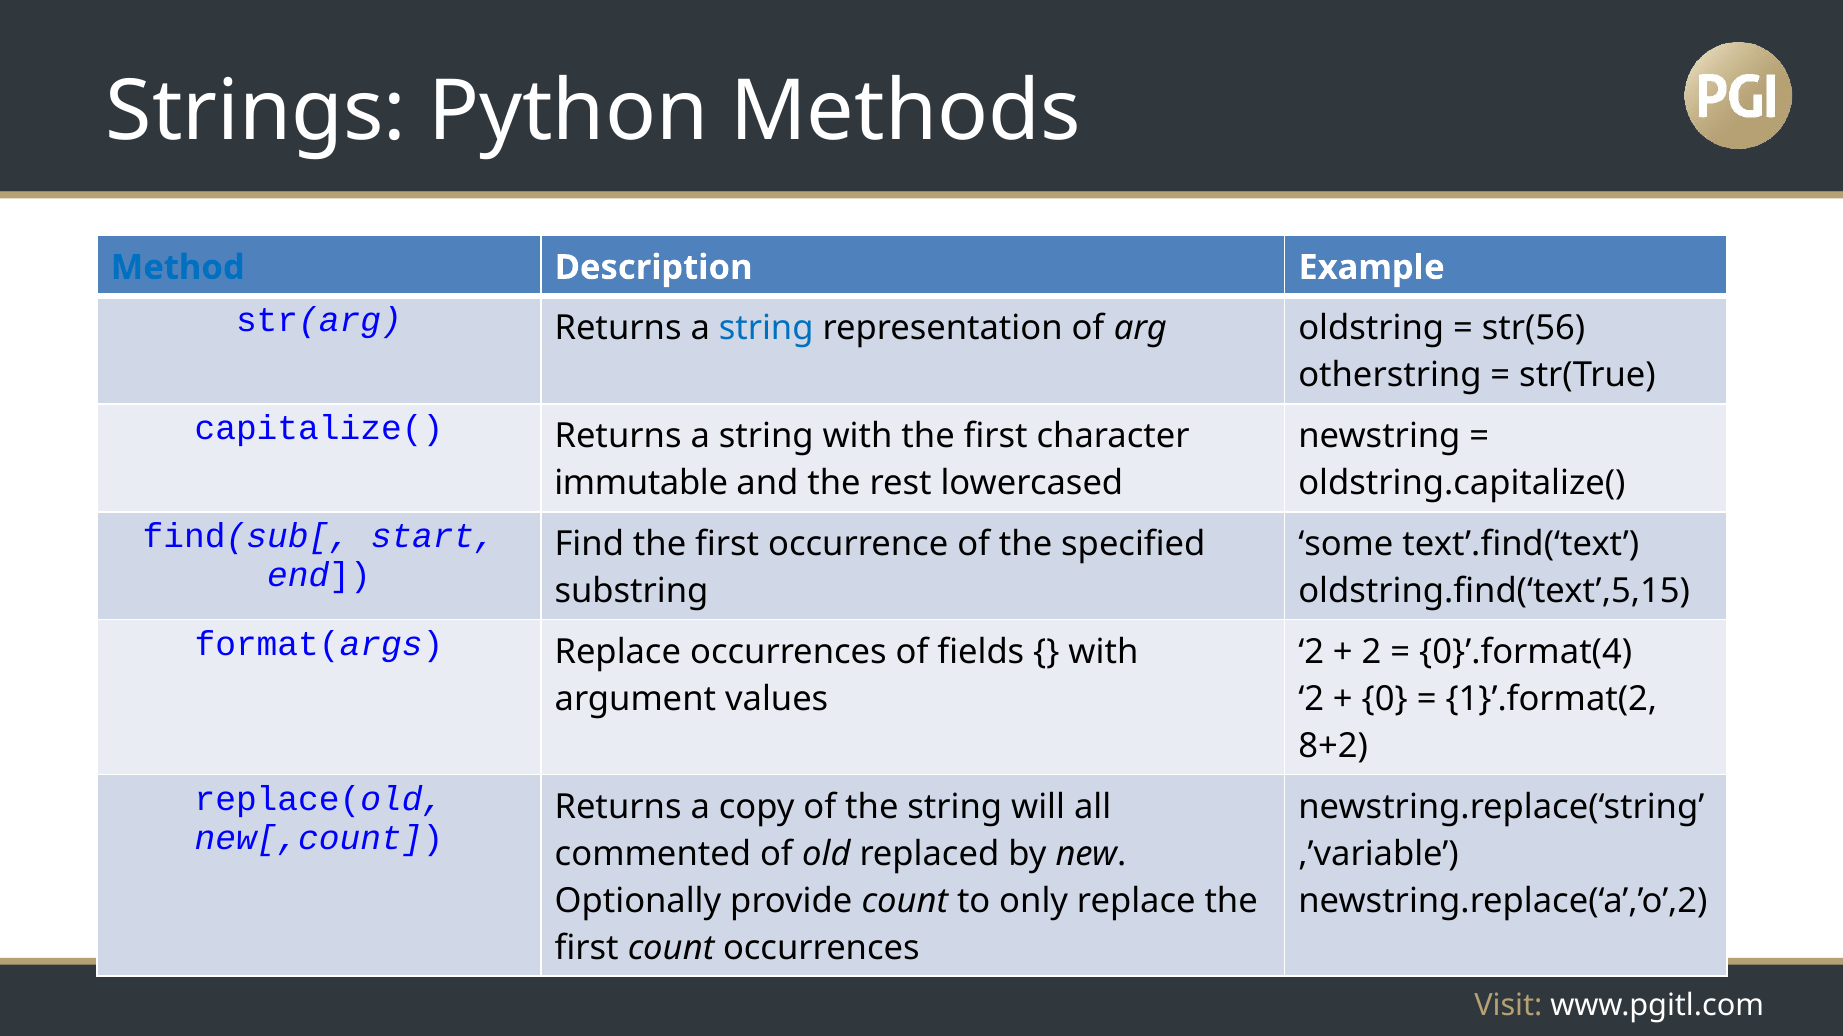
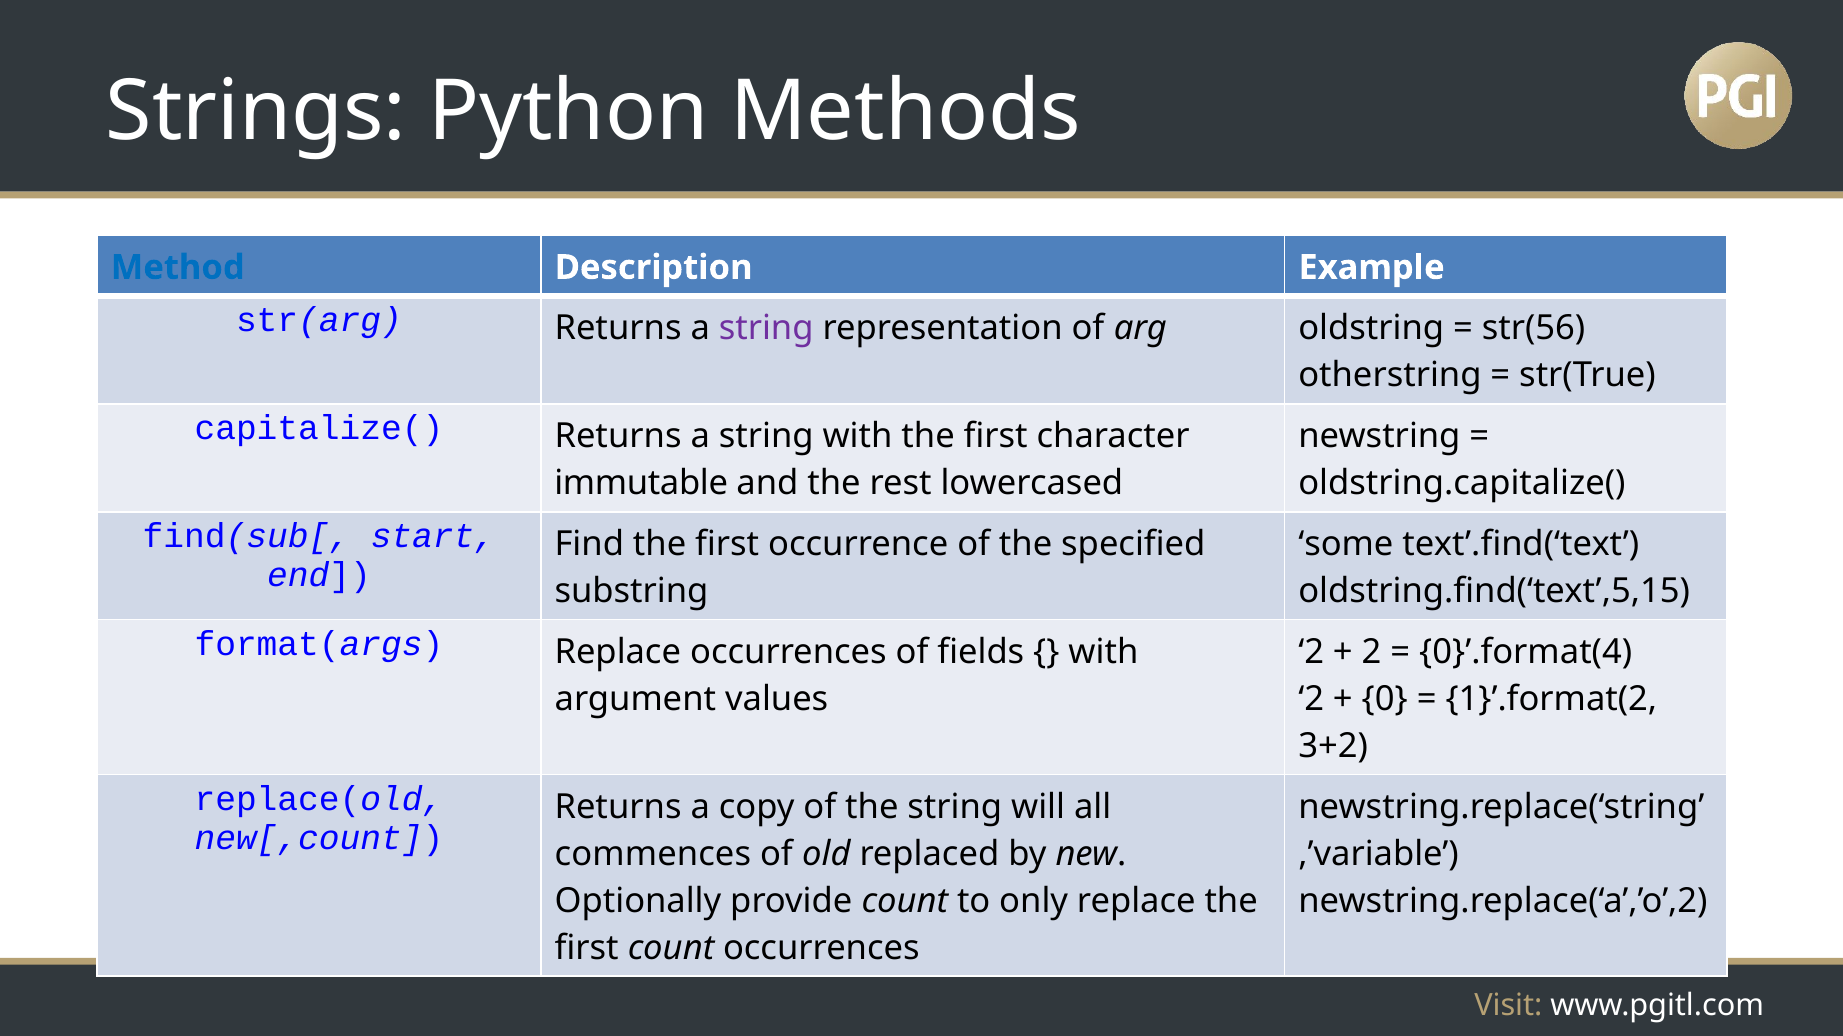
string colour: blue -> purple (766, 329)
8+2: 8+2 -> 3+2 (1333, 746)
commented: commented -> commences (653, 854)
